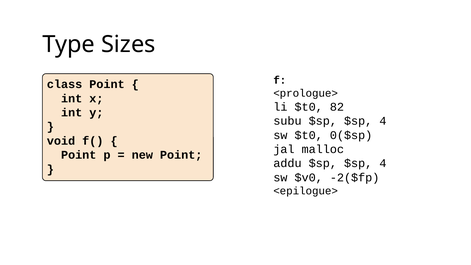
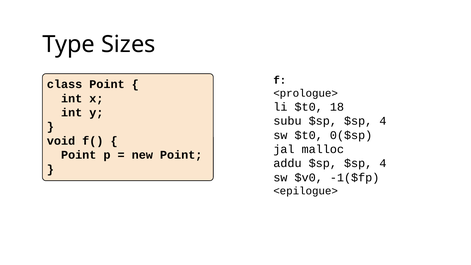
82: 82 -> 18 (337, 107)
-2($fp: -2($fp -> -1($fp (355, 177)
